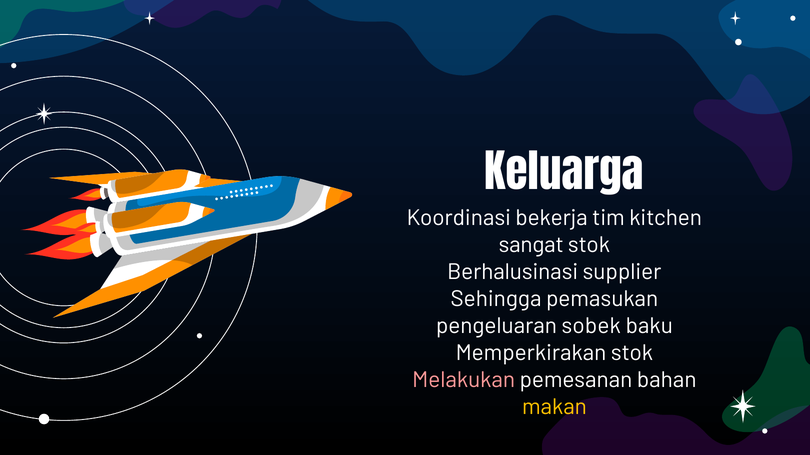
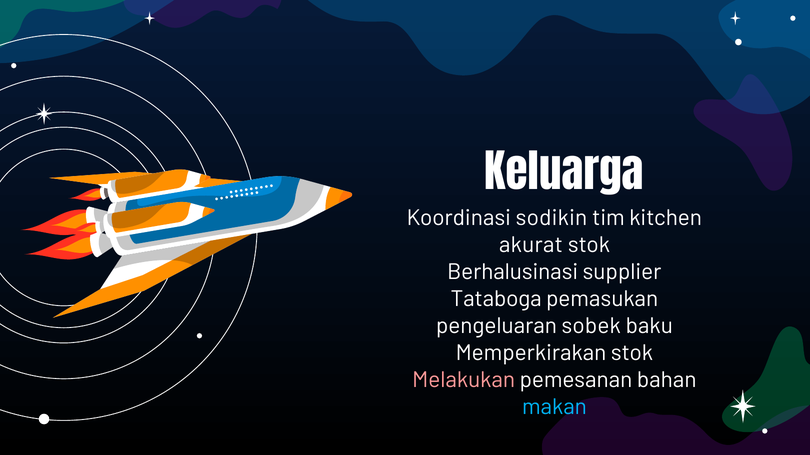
bekerja: bekerja -> sodikin (551, 218)
sangat: sangat -> akurat (531, 245)
Sehingga: Sehingga -> Tataboga (496, 299)
makan colour: yellow -> light blue (554, 407)
